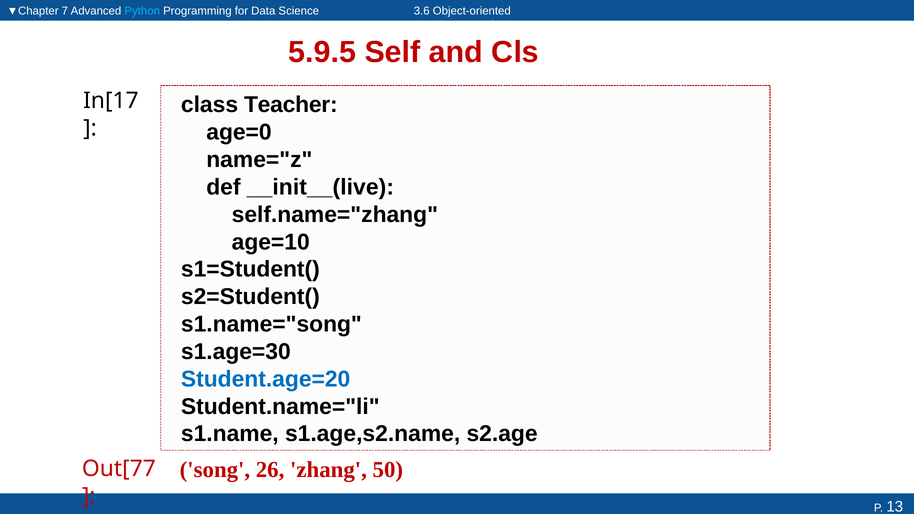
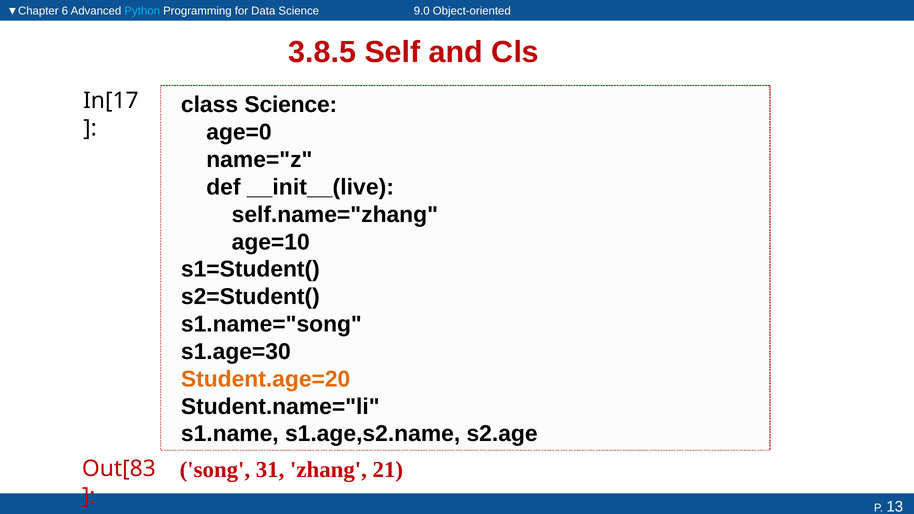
7: 7 -> 6 (65, 11)
3.6: 3.6 -> 9.0 (422, 11)
5.9.5: 5.9.5 -> 3.8.5 (322, 52)
class Teacher: Teacher -> Science (291, 105)
Student.age=20 colour: blue -> orange (266, 379)
26: 26 -> 31 (270, 470)
50: 50 -> 21 (388, 470)
Out[77: Out[77 -> Out[83 (119, 469)
